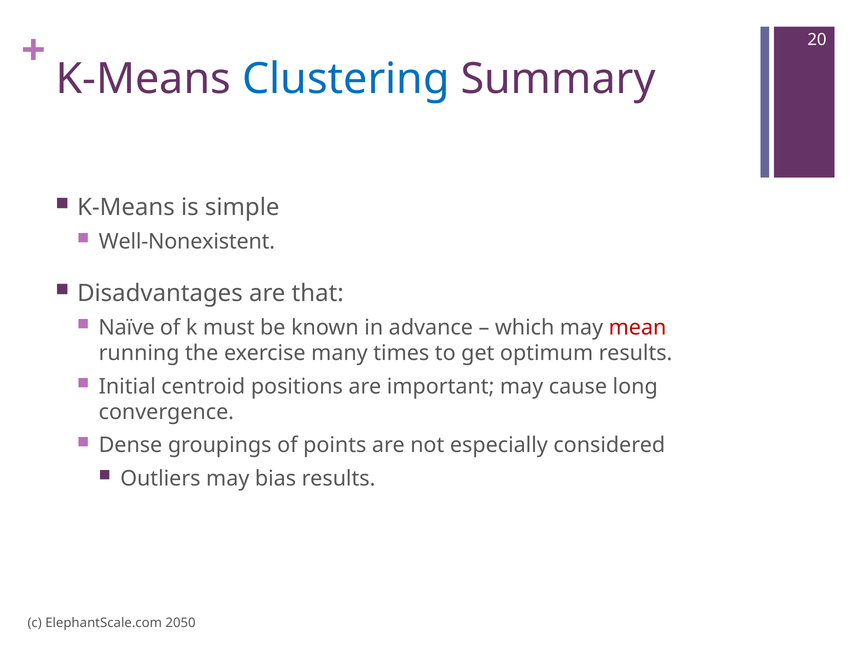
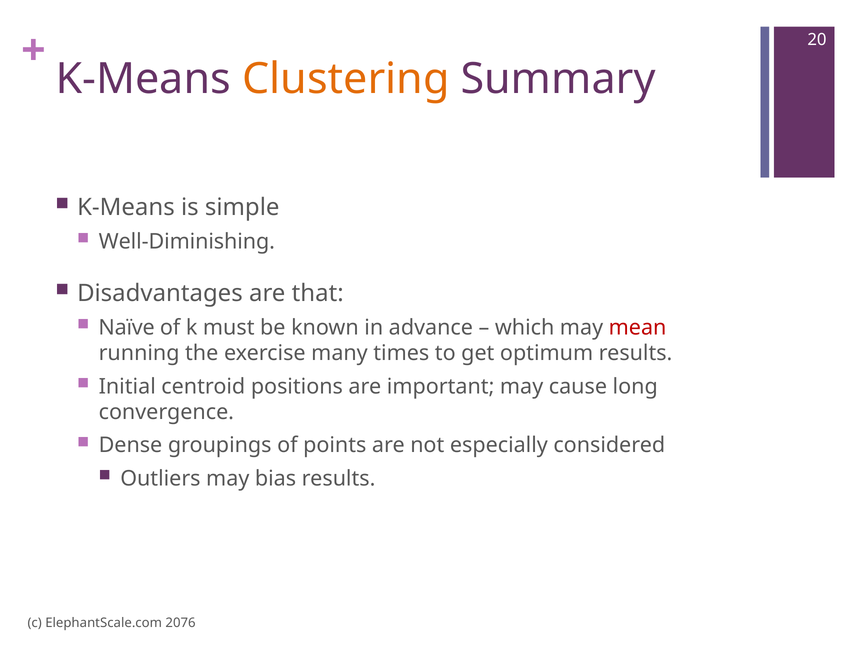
Clustering colour: blue -> orange (346, 79)
Well-Nonexistent: Well-Nonexistent -> Well-Diminishing (187, 241)
2050: 2050 -> 2076 (181, 623)
